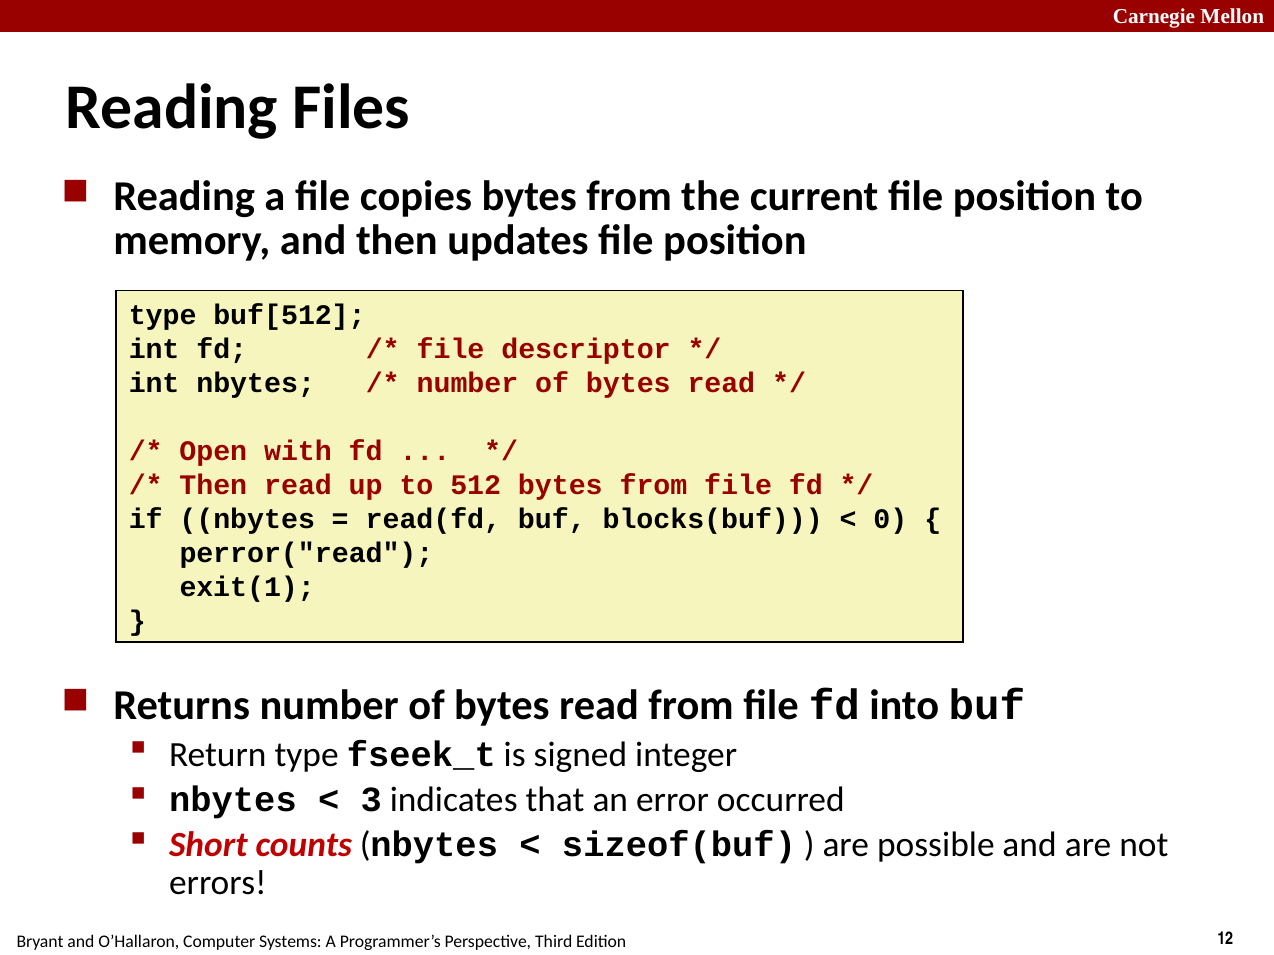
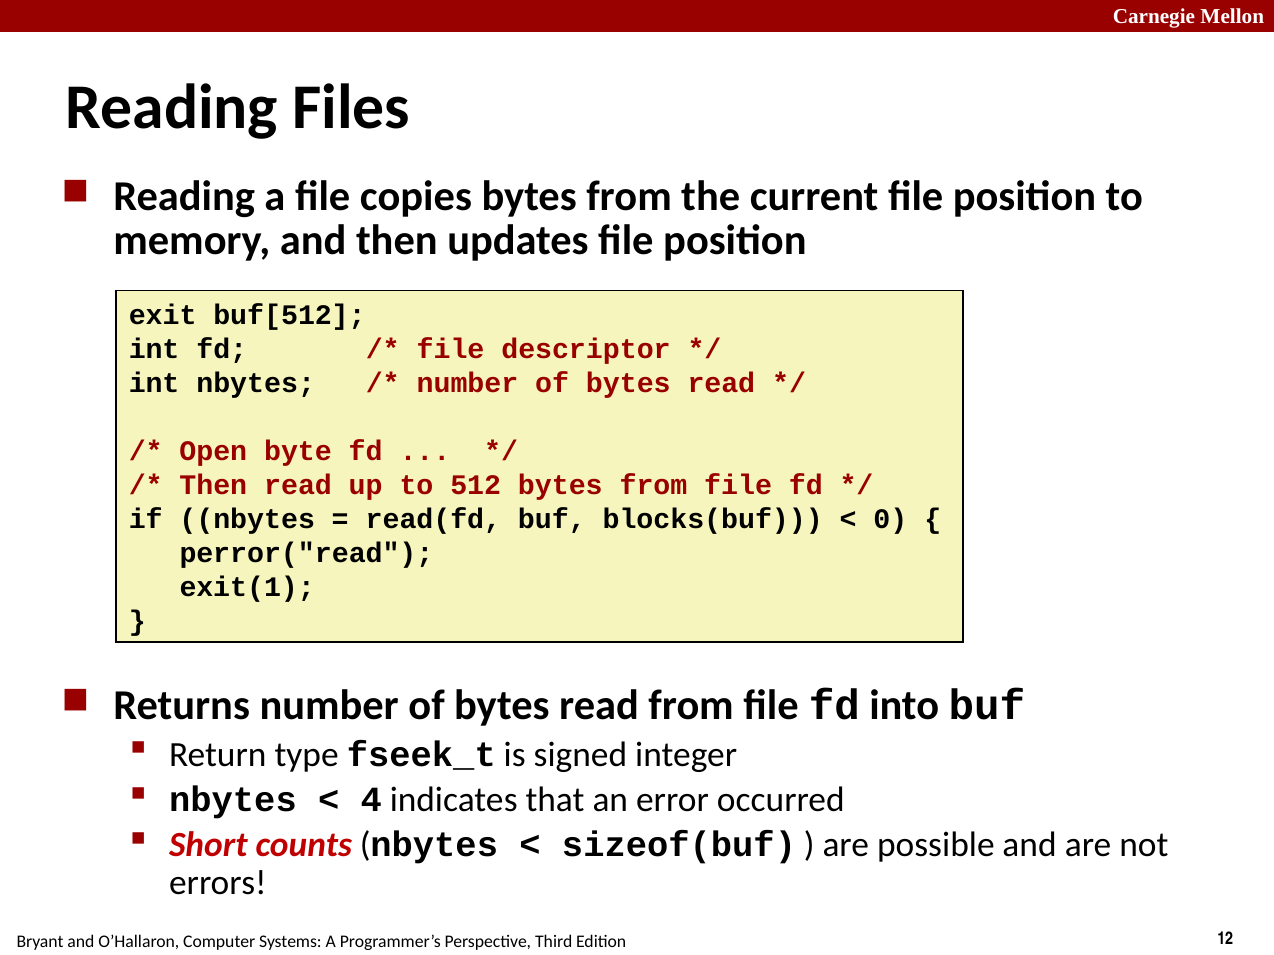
type: type -> exit (163, 316)
with: with -> byte (298, 452)
3: 3 -> 4 (371, 800)
